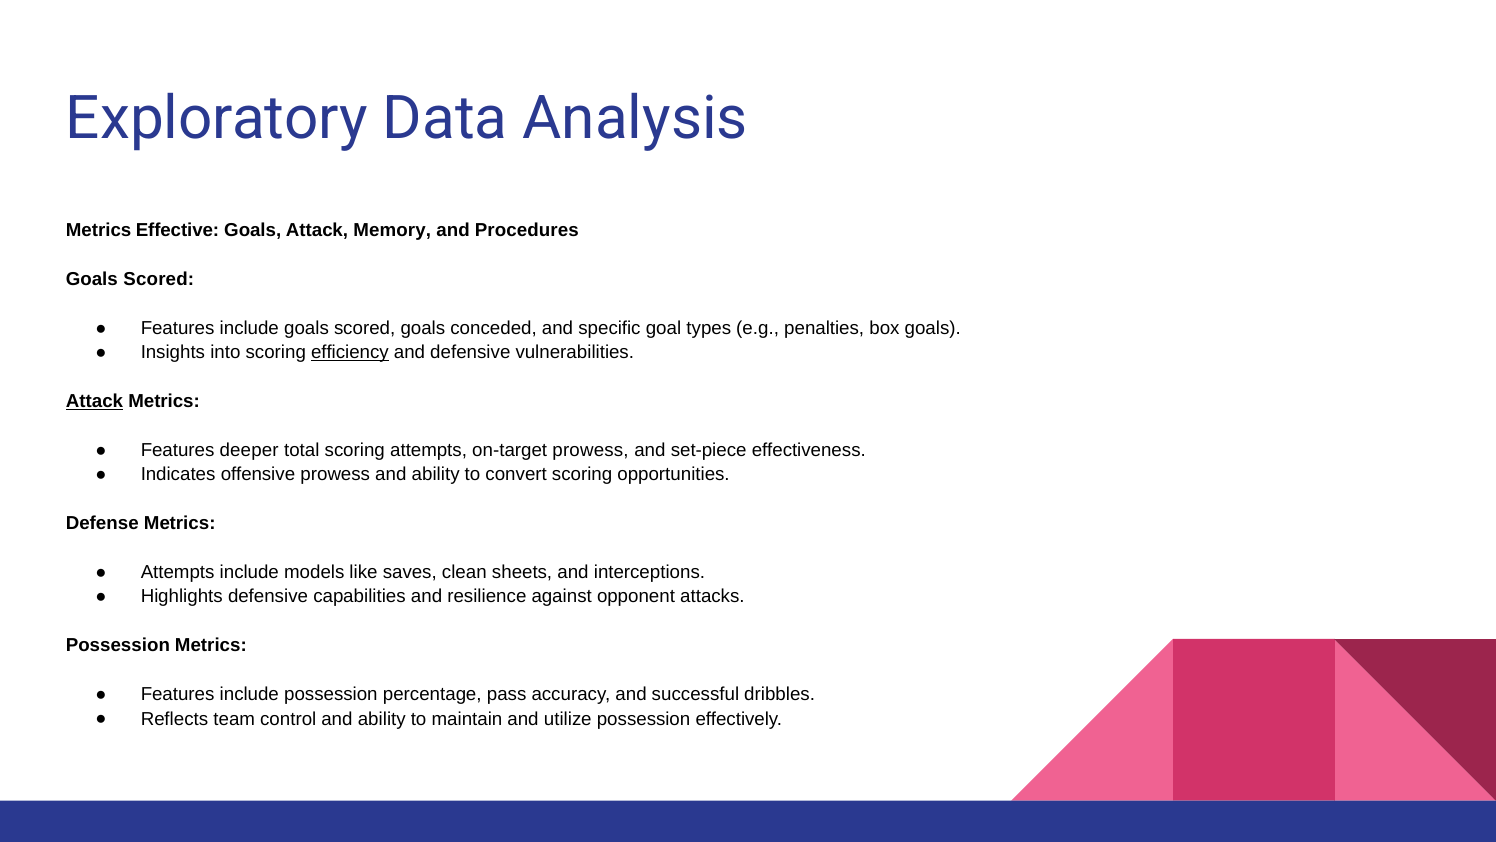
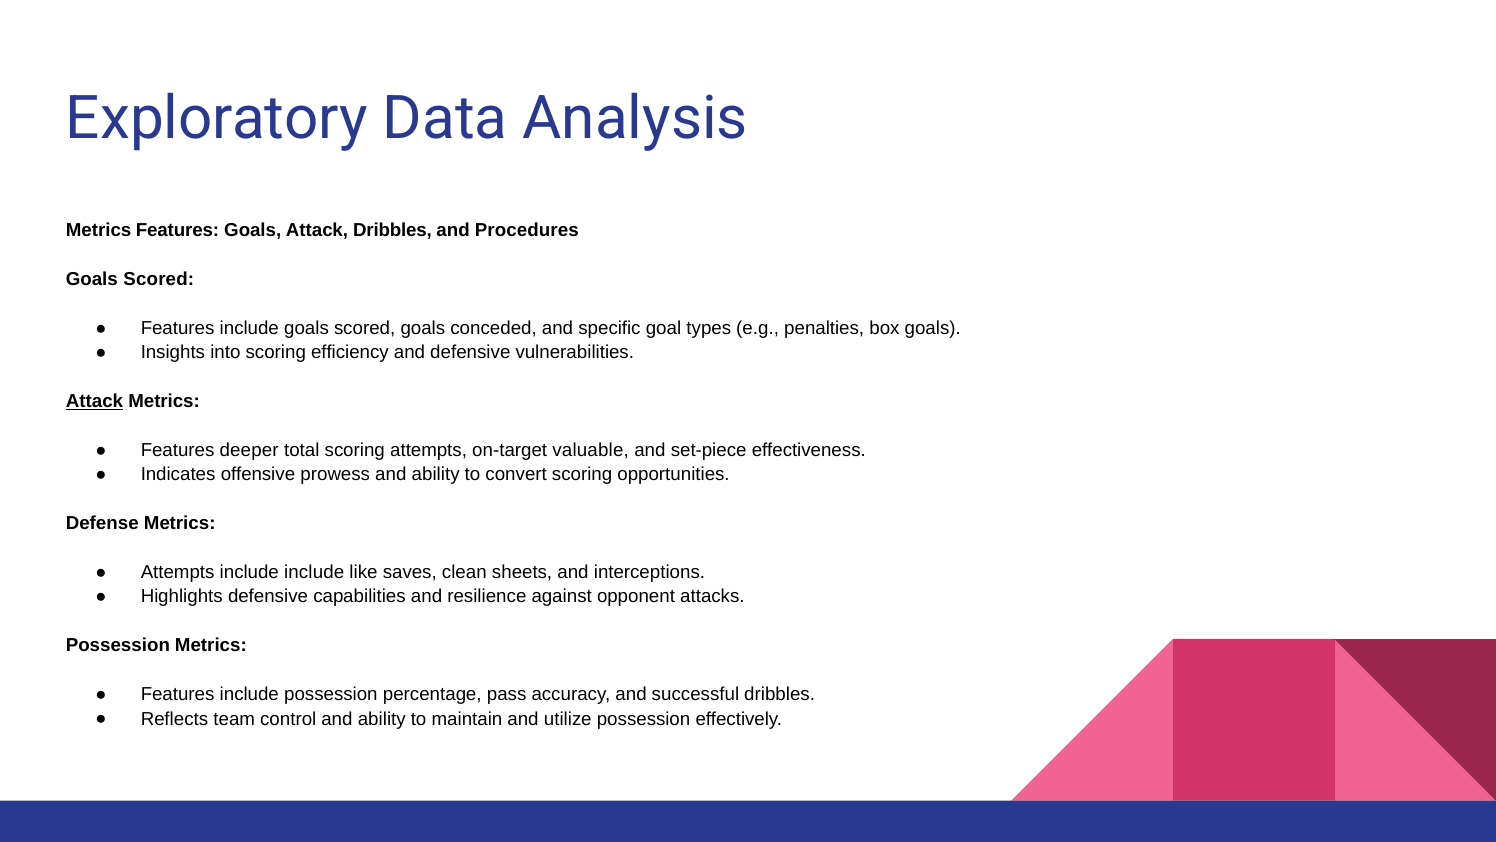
Metrics Effective: Effective -> Features (177, 230)
Attack Memory: Memory -> Dribbles (392, 230)
efficiency underline: present -> none (350, 352)
on-target prowess: prowess -> valuable (591, 450)
include models: models -> include (314, 572)
